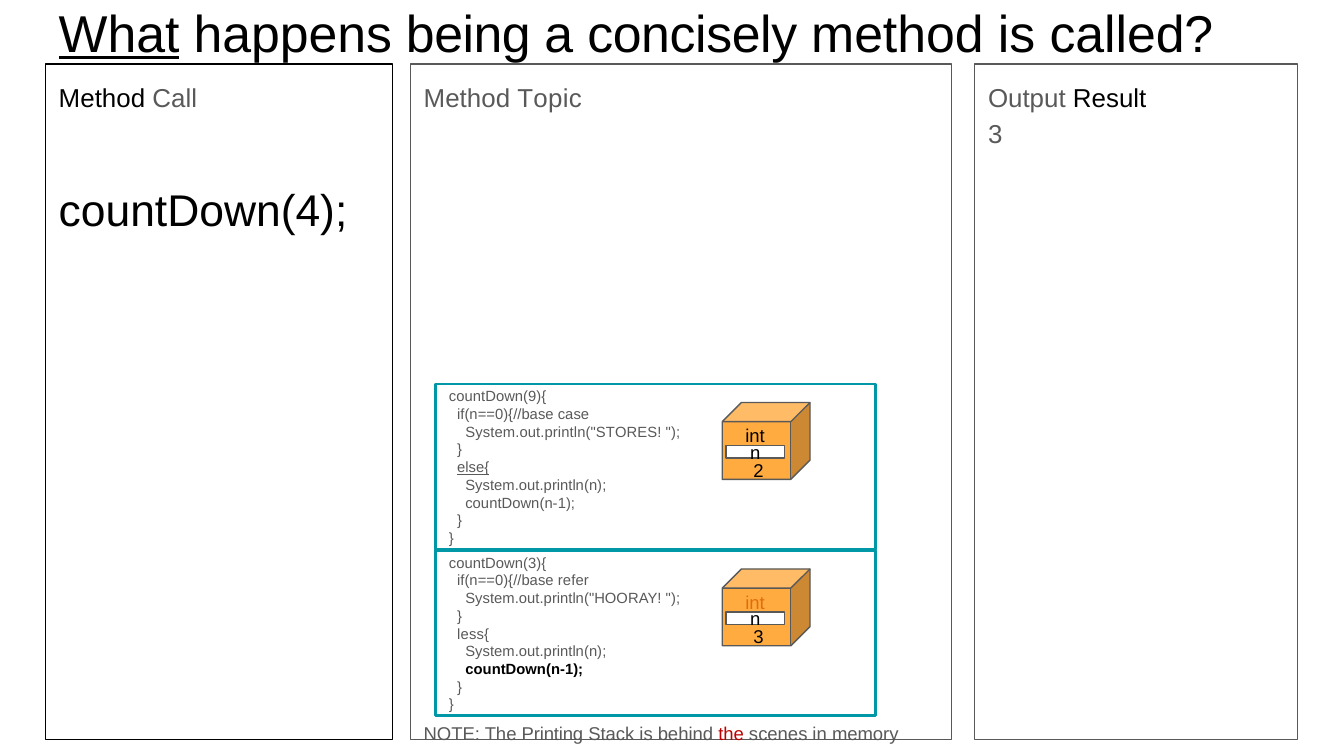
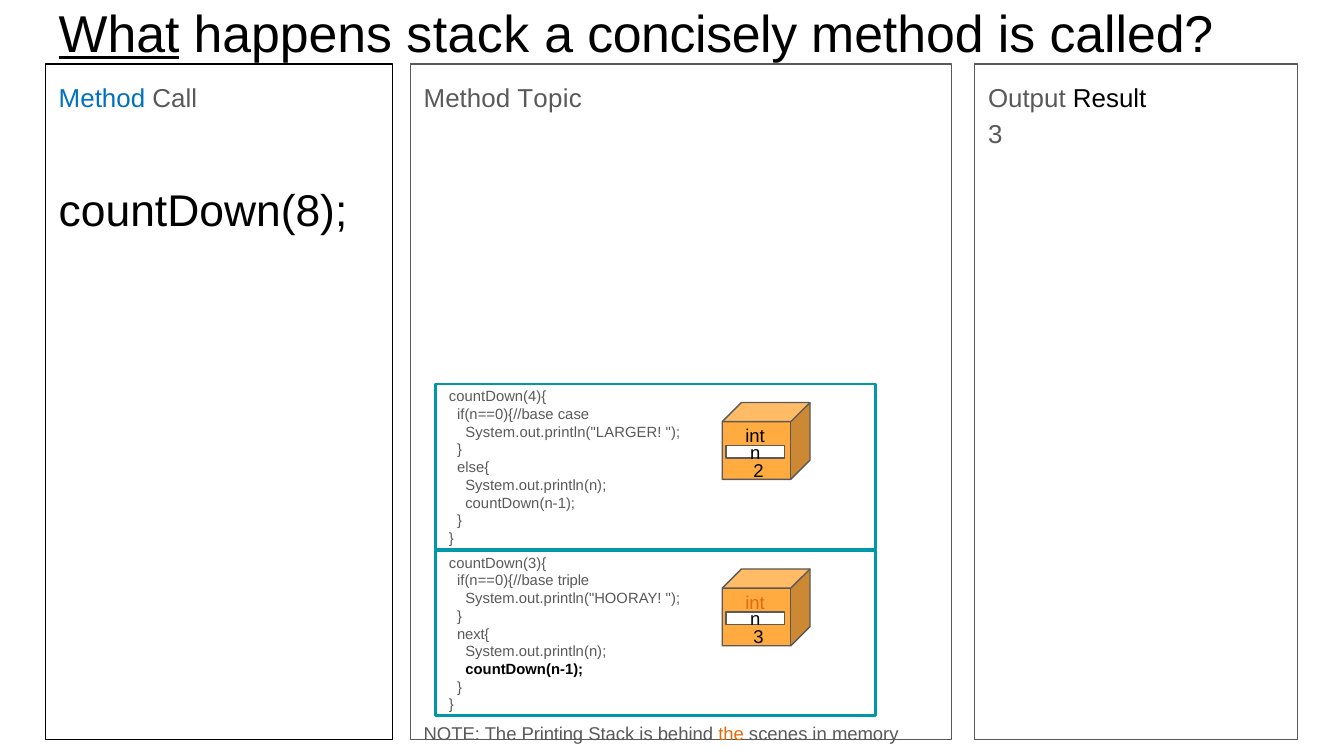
happens being: being -> stack (468, 35)
Method colour: black -> blue (102, 99)
countDown(4: countDown(4 -> countDown(8 (203, 212)
countDown(9){: countDown(9){ -> countDown(4){ (498, 397)
System.out.println("STORES: System.out.println("STORES -> System.out.println("LARGER (563, 432)
else{ underline: present -> none (473, 468)
refer: refer -> triple (574, 581)
less{: less{ -> next{ (473, 634)
the colour: red -> orange (731, 734)
